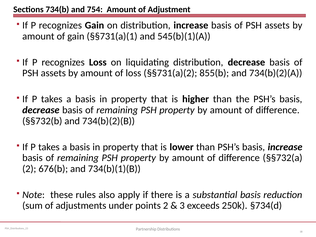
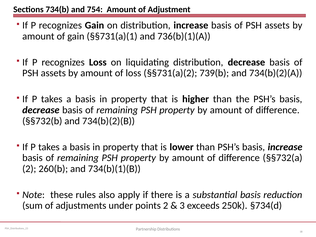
545(b)(1)(A: 545(b)(1)(A -> 736(b)(1)(A (184, 36)
855(b: 855(b -> 739(b (214, 73)
676(b: 676(b -> 260(b (53, 169)
